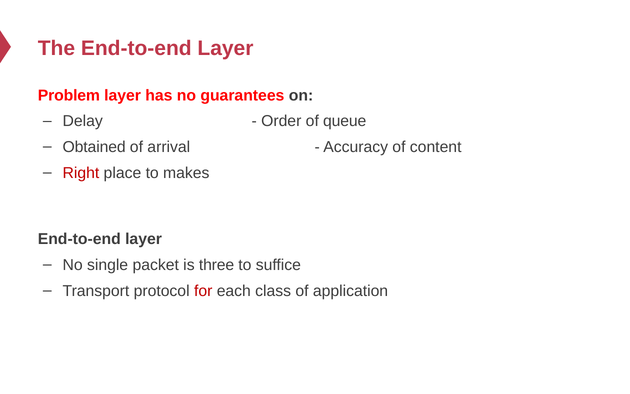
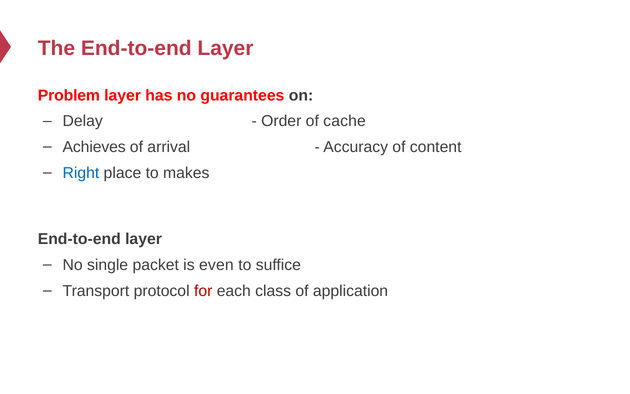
queue: queue -> cache (345, 121)
Obtained: Obtained -> Achieves (94, 147)
Right colour: red -> blue (81, 173)
three: three -> even (216, 265)
